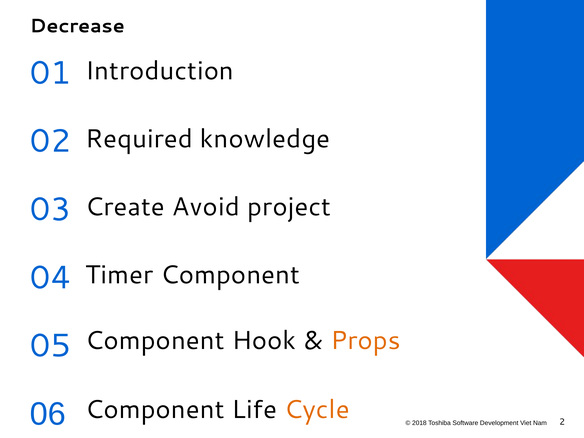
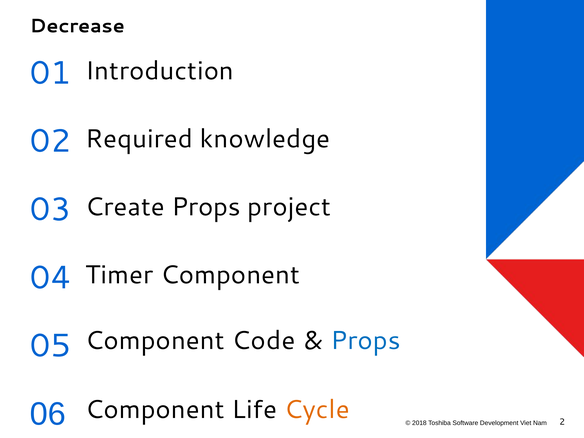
Create Avoid: Avoid -> Props (206, 207)
Hook: Hook -> Code (264, 341)
Props colour: orange -> blue (366, 341)
